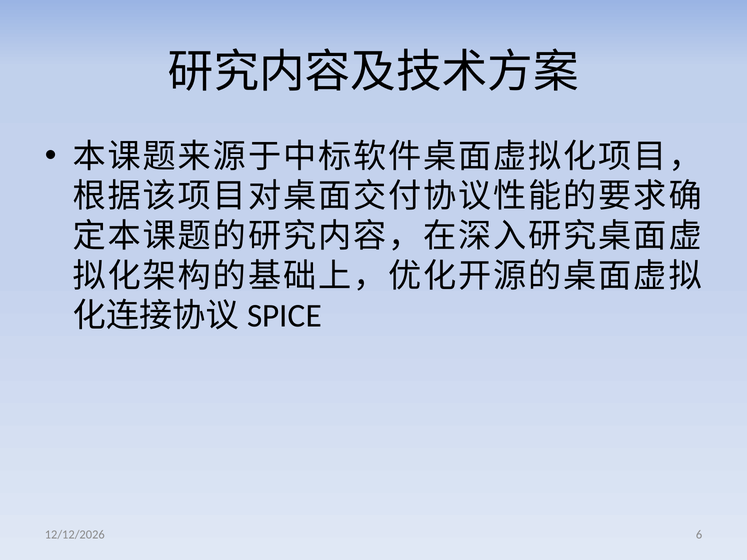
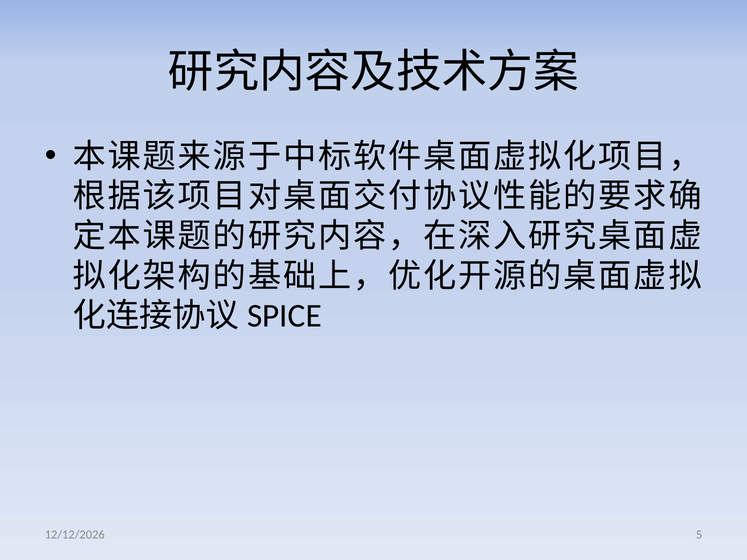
6: 6 -> 5 (699, 535)
